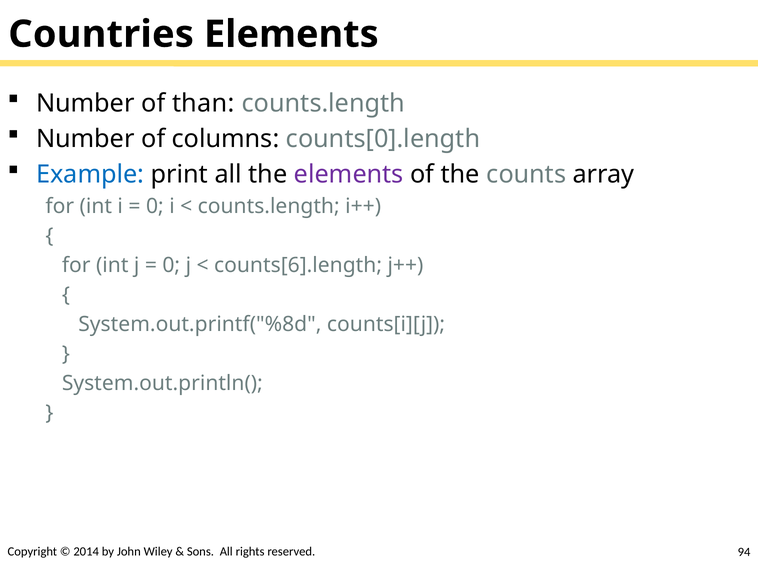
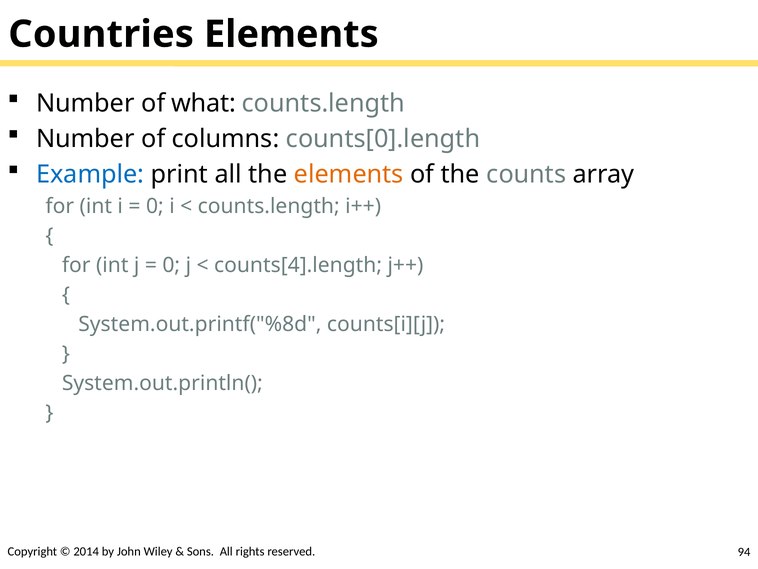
than: than -> what (204, 103)
elements colour: purple -> orange (349, 174)
counts[6].length: counts[6].length -> counts[4].length (298, 265)
